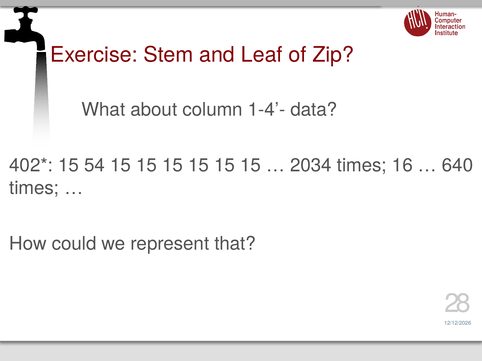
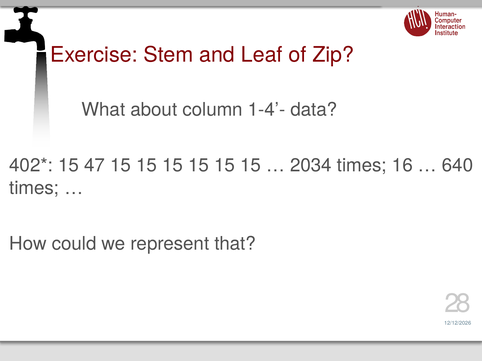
54: 54 -> 47 (95, 166)
